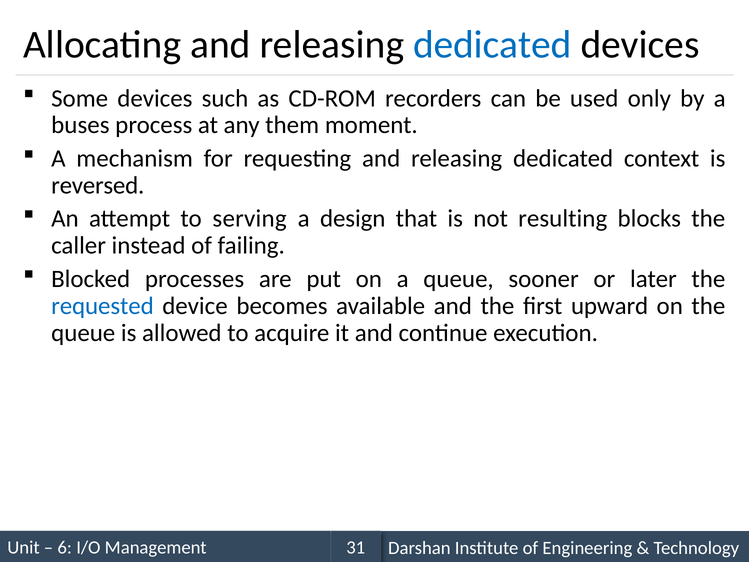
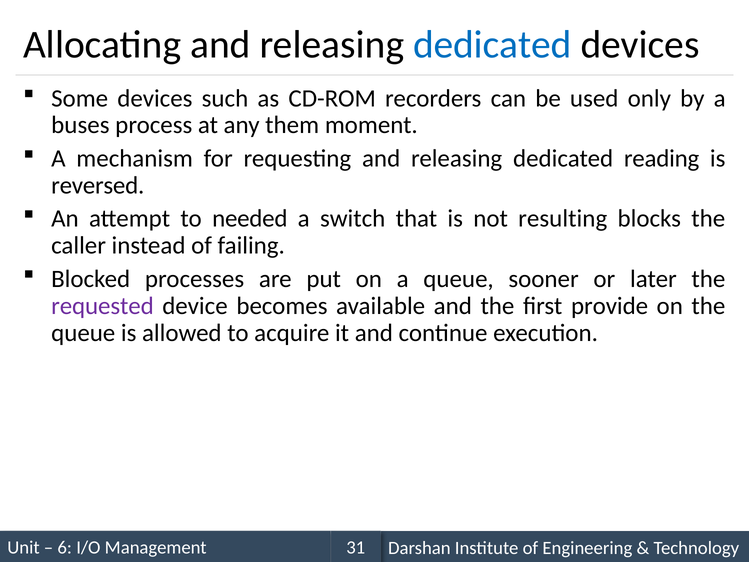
context: context -> reading (662, 158)
serving: serving -> needed (250, 219)
design: design -> switch (353, 219)
requested colour: blue -> purple (102, 306)
upward: upward -> provide (610, 306)
